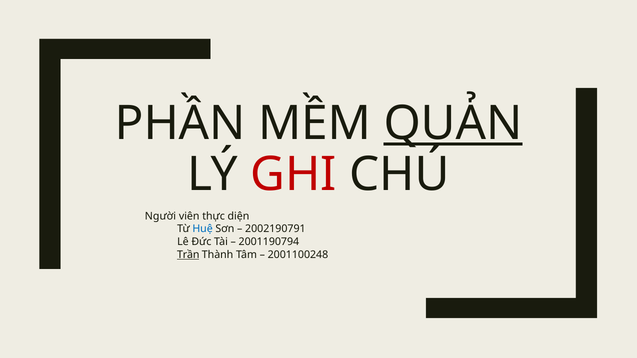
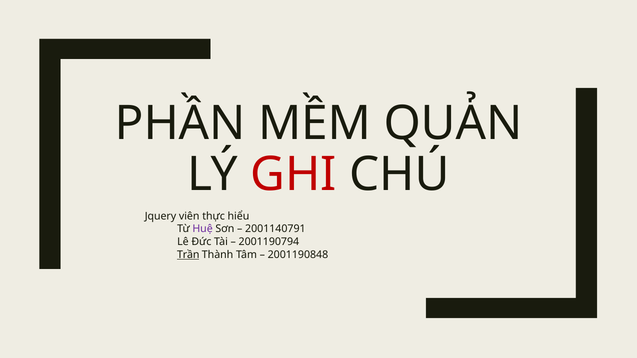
QUẢN underline: present -> none (453, 124)
Người: Người -> Jquery (161, 216)
diện: diện -> hiểu (238, 216)
Huệ colour: blue -> purple (203, 229)
2002190791: 2002190791 -> 2001140791 (275, 229)
2001100248: 2001100248 -> 2001190848 (298, 255)
